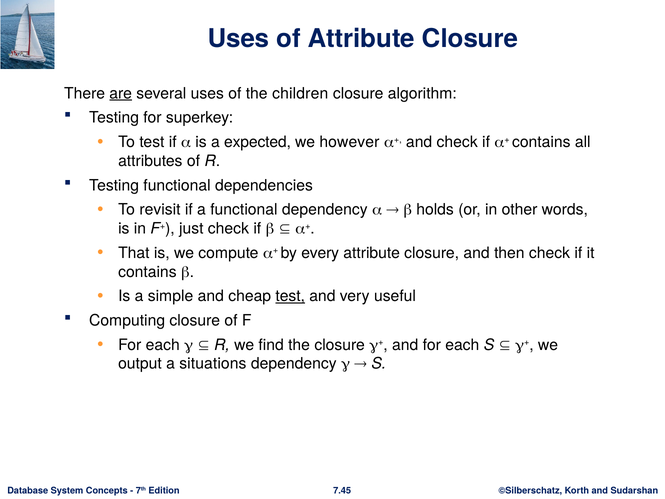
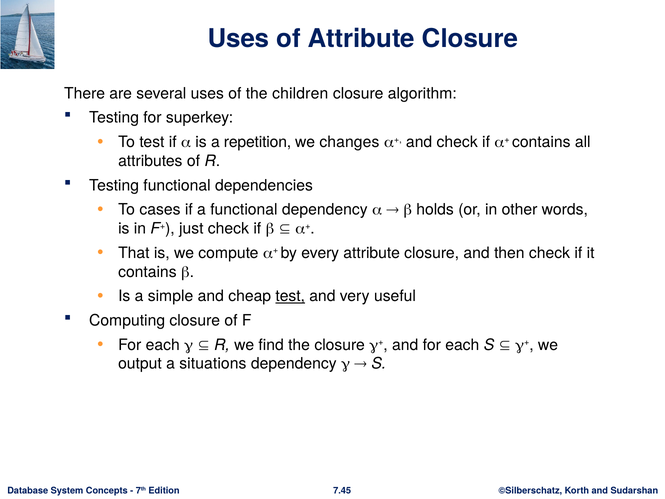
are underline: present -> none (121, 93)
expected: expected -> repetition (258, 142)
however: however -> changes (349, 142)
revisit: revisit -> cases (160, 210)
